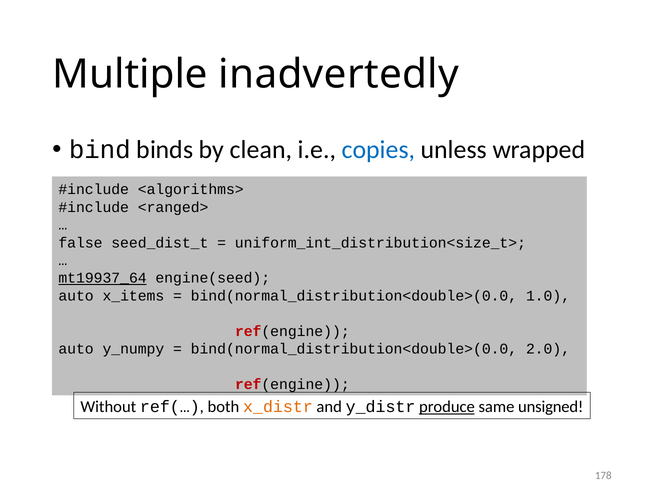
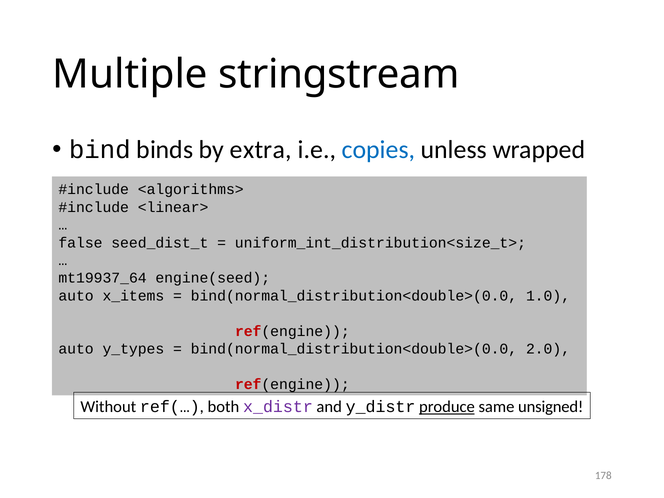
inadvertedly: inadvertedly -> stringstream (339, 74)
clean: clean -> extra (261, 150)
<ranged>: <ranged> -> <linear> (173, 207)
mt19937_64 underline: present -> none (103, 278)
y_numpy: y_numpy -> y_types (133, 349)
x_distr colour: orange -> purple (278, 407)
